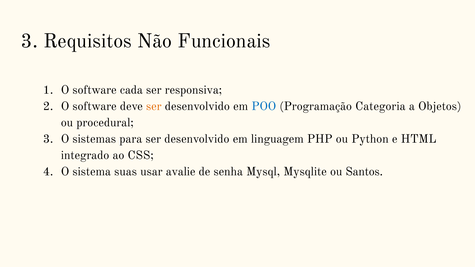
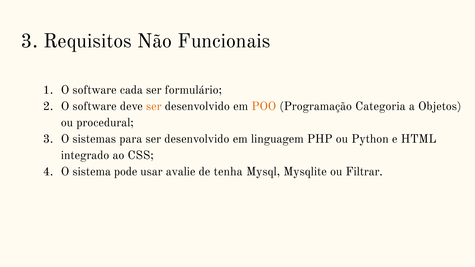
responsiva: responsiva -> formulário (193, 90)
POO colour: blue -> orange (264, 106)
suas: suas -> pode (126, 172)
senha: senha -> tenha (228, 172)
Santos: Santos -> Filtrar (364, 172)
